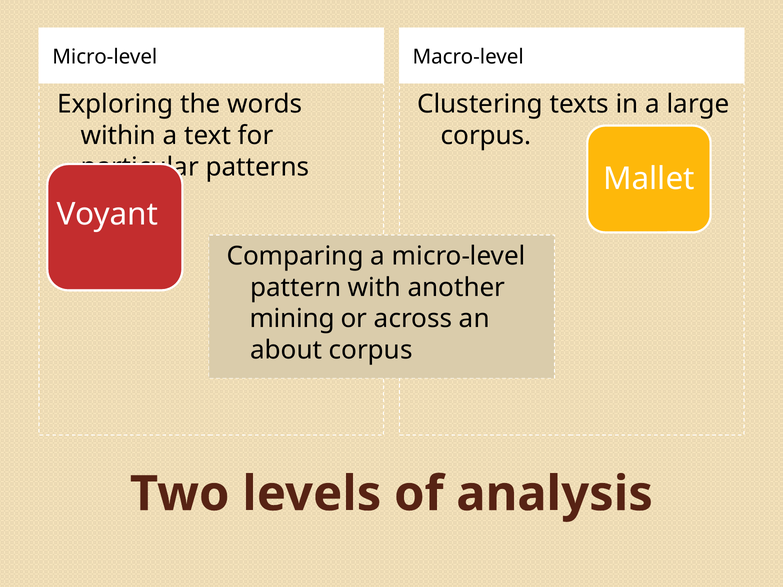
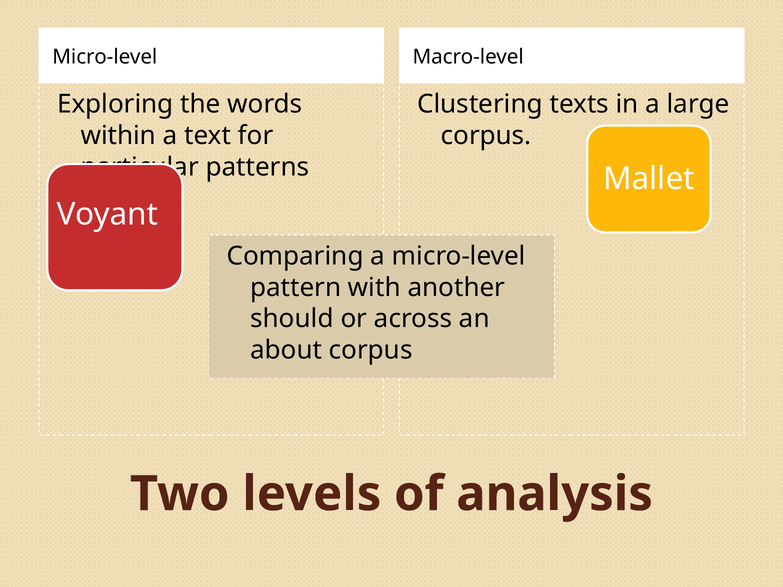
mining: mining -> should (292, 319)
